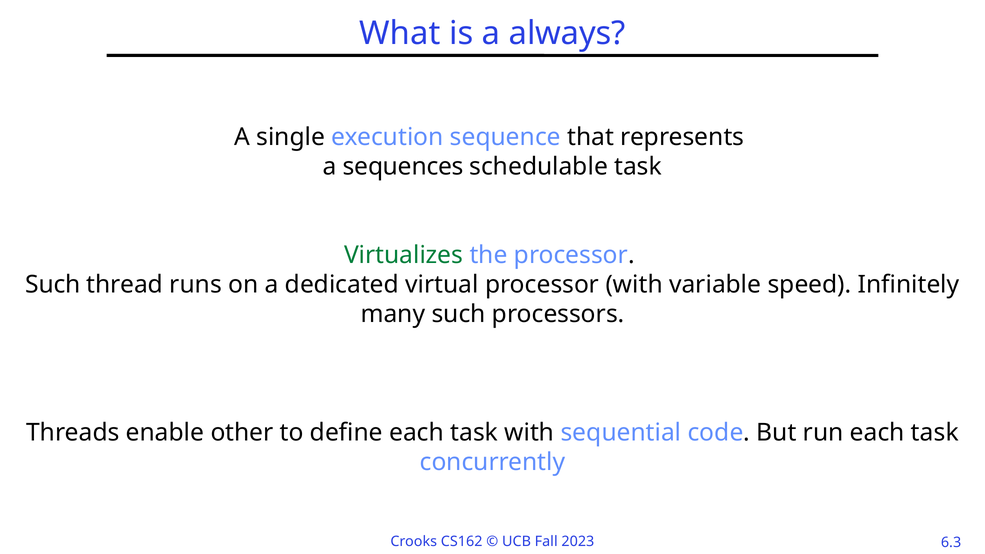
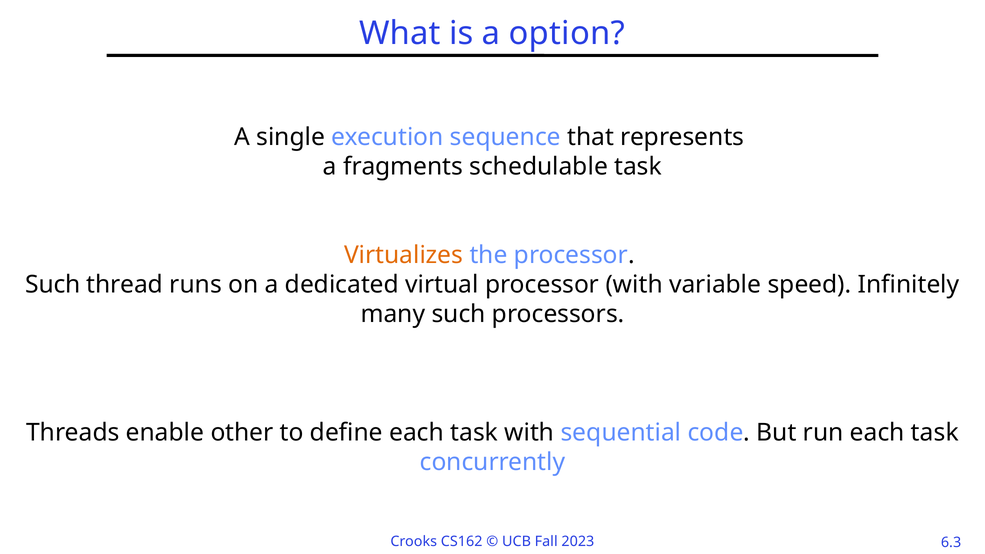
always: always -> option (567, 34)
sequences: sequences -> fragments (403, 167)
Virtualizes colour: green -> orange (404, 255)
